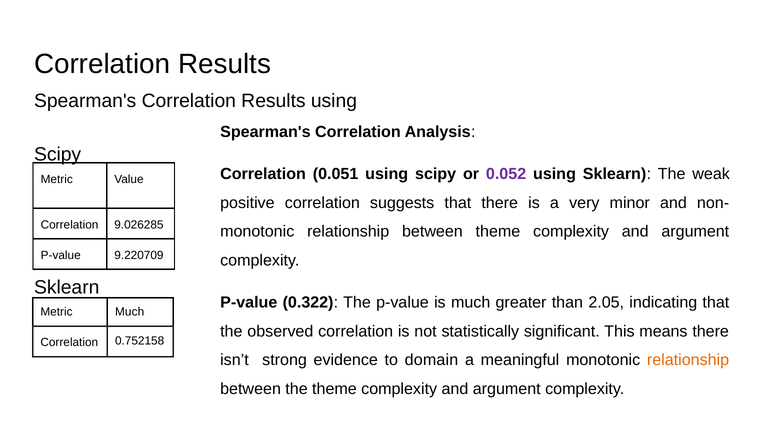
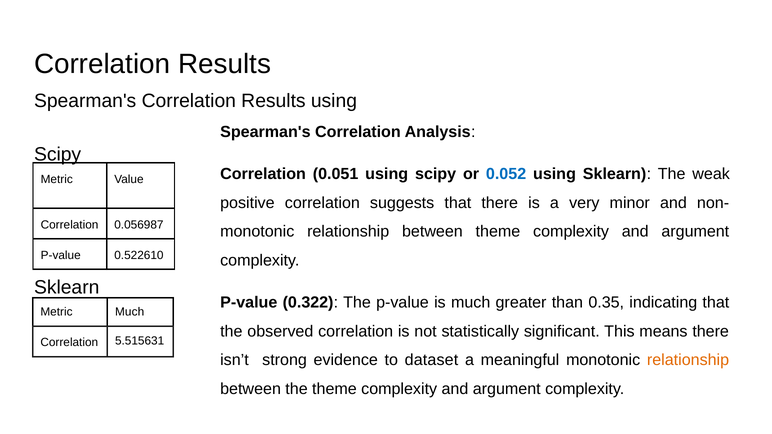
0.052 colour: purple -> blue (506, 174)
9.026285: 9.026285 -> 0.056987 (139, 225)
9.220709: 9.220709 -> 0.522610 (139, 255)
2.05: 2.05 -> 0.35 (606, 303)
0.752158: 0.752158 -> 5.515631 (140, 341)
domain: domain -> dataset (431, 360)
